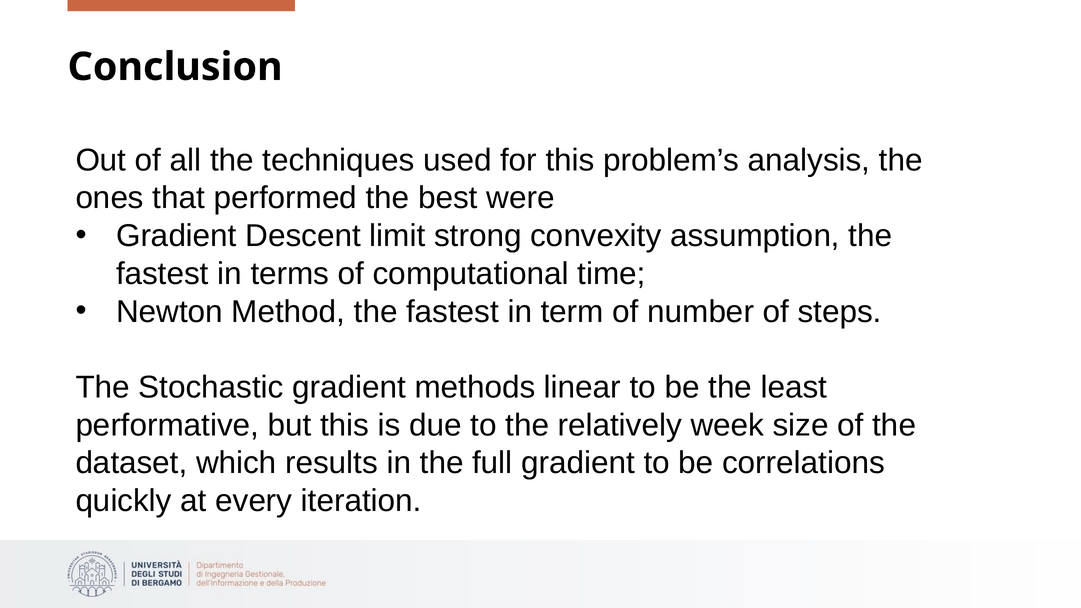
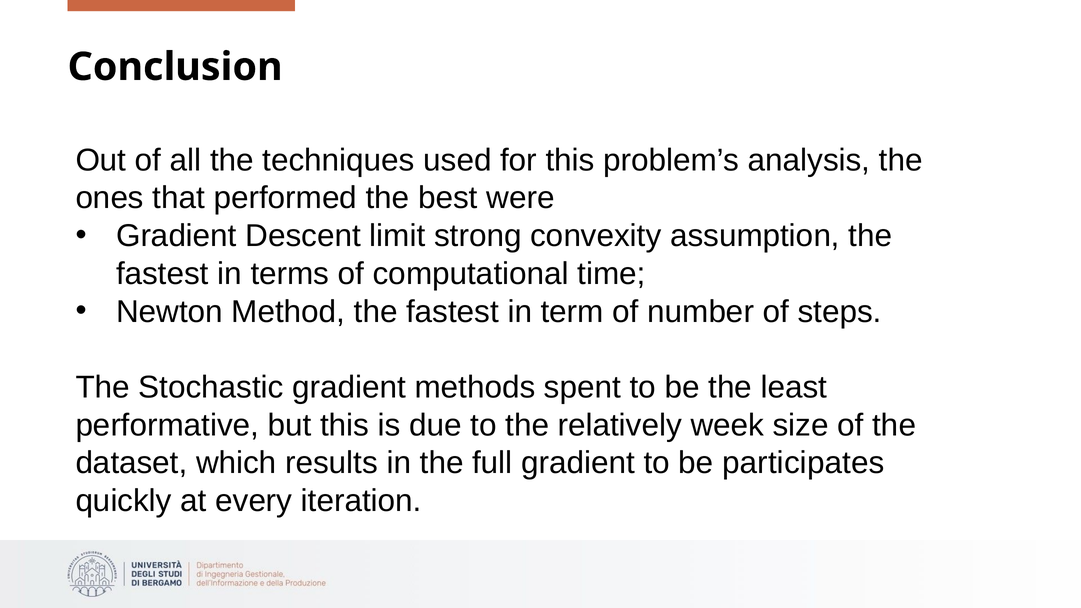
linear: linear -> spent (582, 387)
correlations: correlations -> participates (803, 463)
